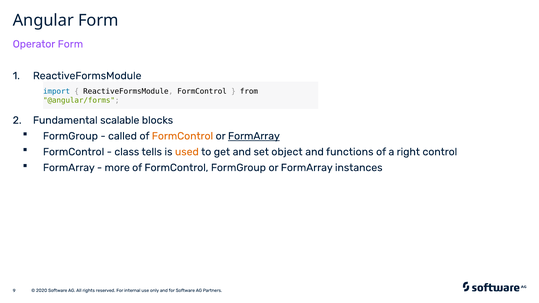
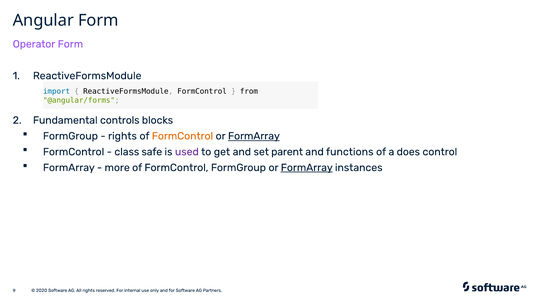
scalable: scalable -> controls (120, 120)
called: called -> rights (122, 136)
tells: tells -> safe (152, 152)
used colour: orange -> purple (187, 152)
object: object -> parent (287, 152)
right: right -> does (408, 152)
FormArray underline: none -> present (307, 168)
